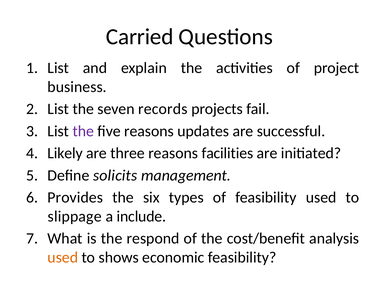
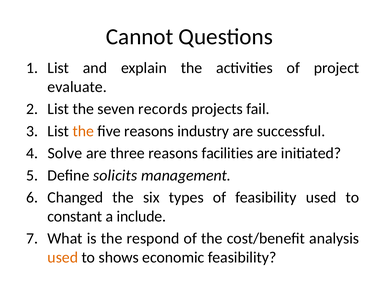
Carried: Carried -> Cannot (140, 37)
business: business -> evaluate (77, 87)
the colour: purple -> orange (83, 131)
updates: updates -> industry (203, 131)
Likely: Likely -> Solve (65, 153)
Provides: Provides -> Changed (75, 198)
slippage: slippage -> constant (75, 217)
